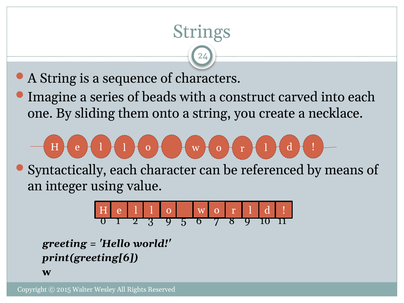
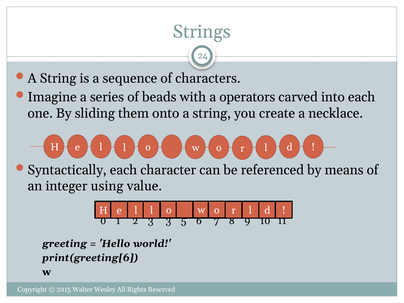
construct: construct -> operators (247, 97)
3 9: 9 -> 3 (168, 221)
